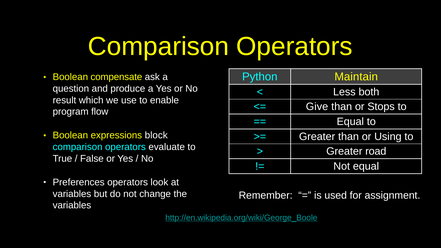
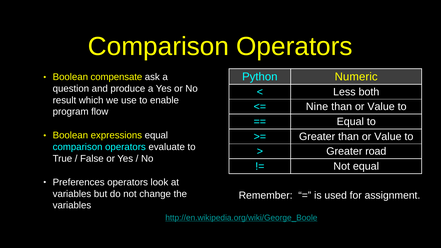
Maintain: Maintain -> Numeric (356, 77)
Give: Give -> Nine (317, 107)
Stops: Stops -> Value (381, 107)
expressions block: block -> equal (156, 135)
Greater than or Using: Using -> Value (388, 137)
